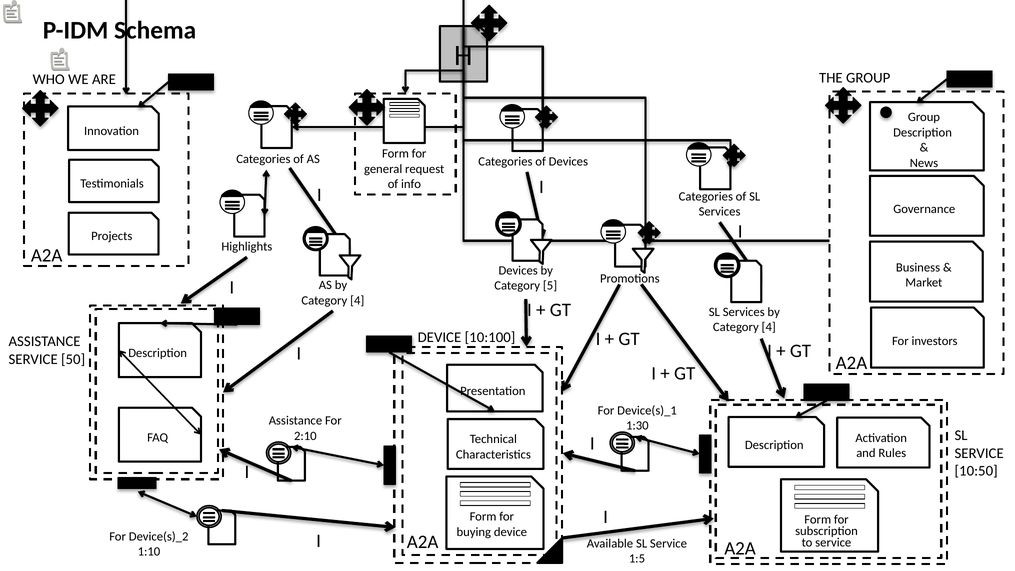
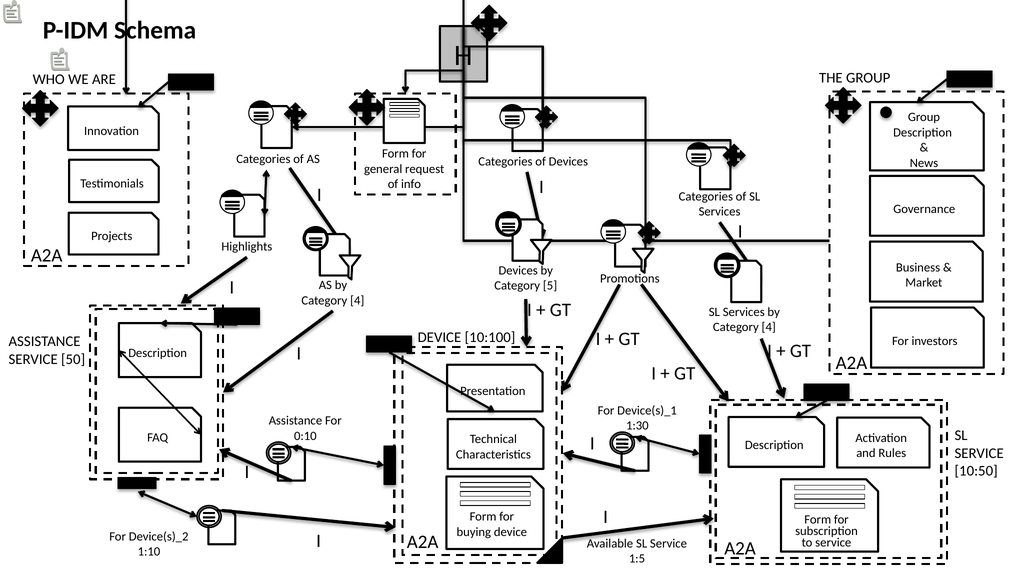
2:10: 2:10 -> 0:10 (305, 436)
